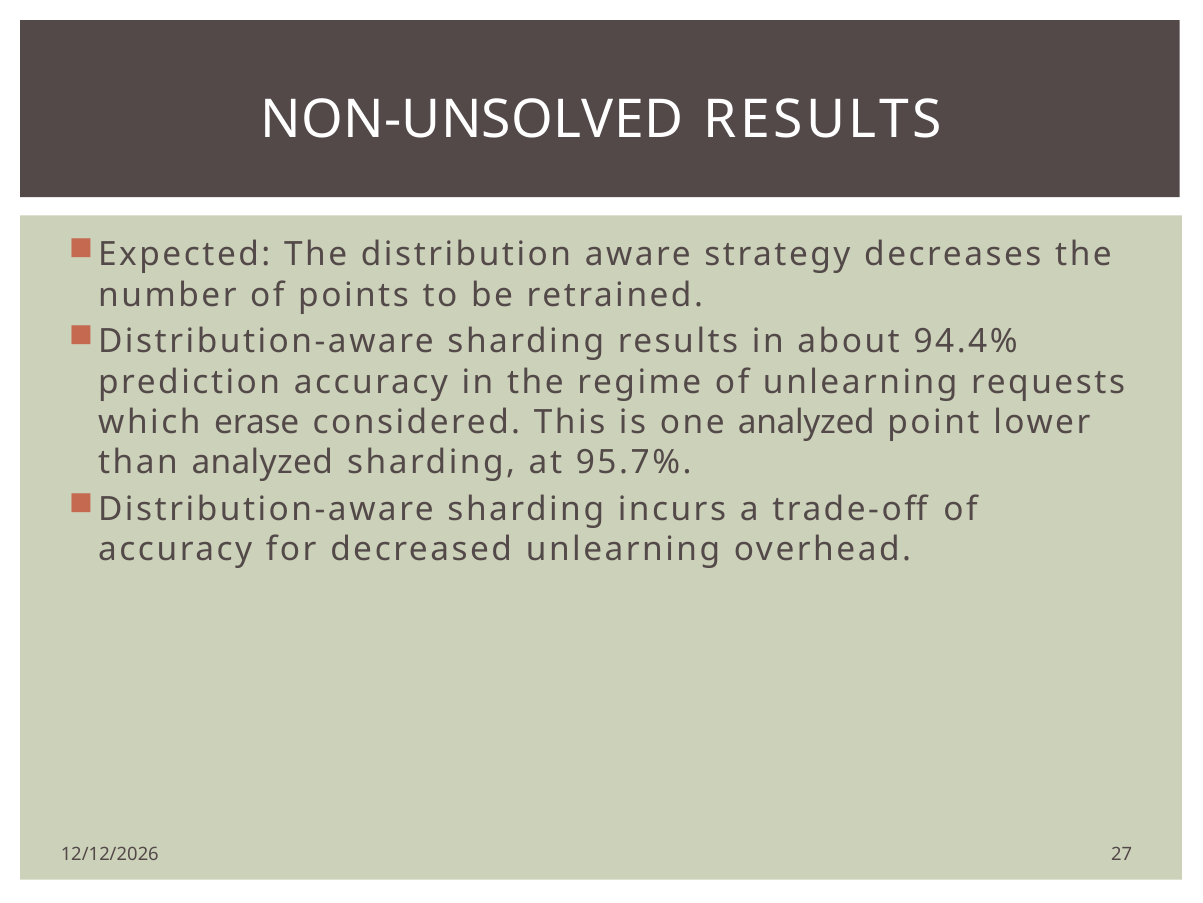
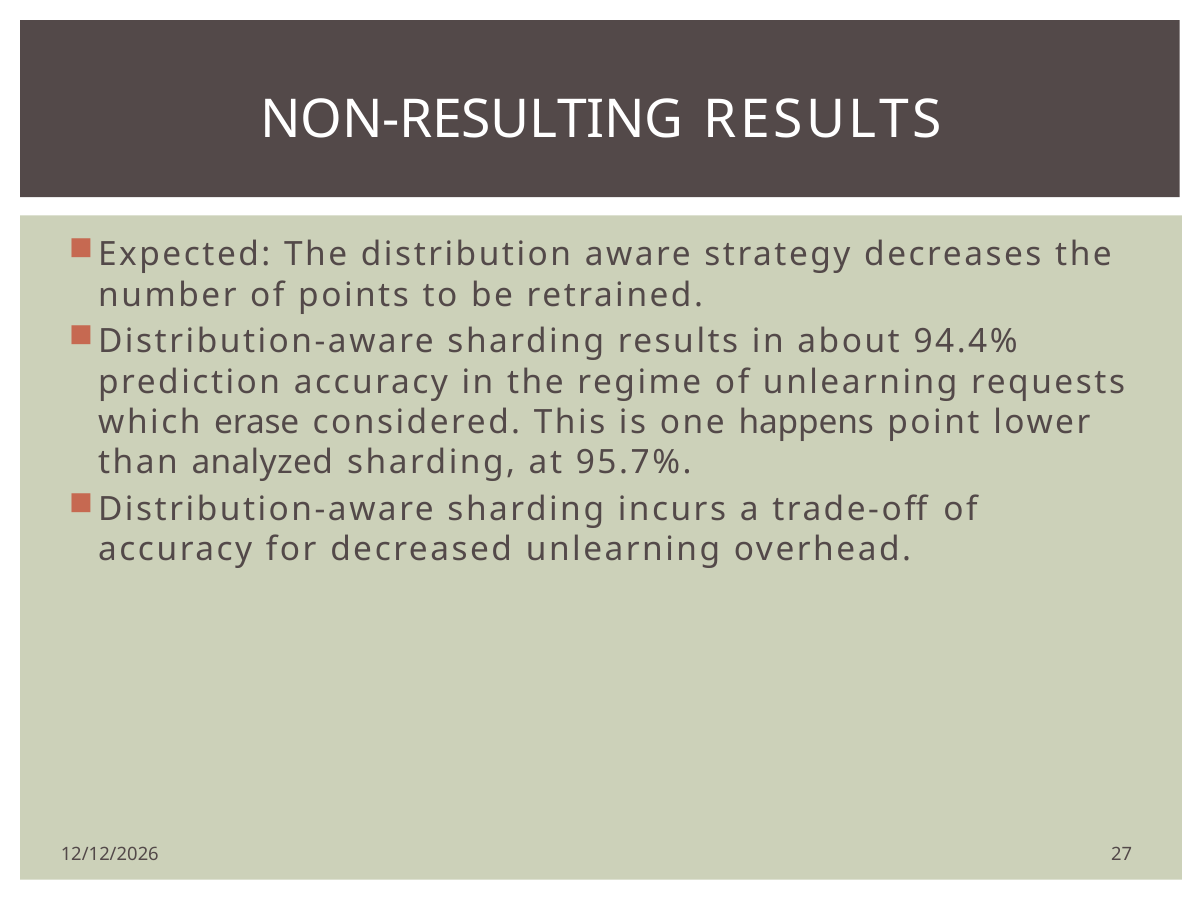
NON-UNSOLVED: NON-UNSOLVED -> NON-RESULTING (472, 120)
one analyzed: analyzed -> happens (806, 422)
